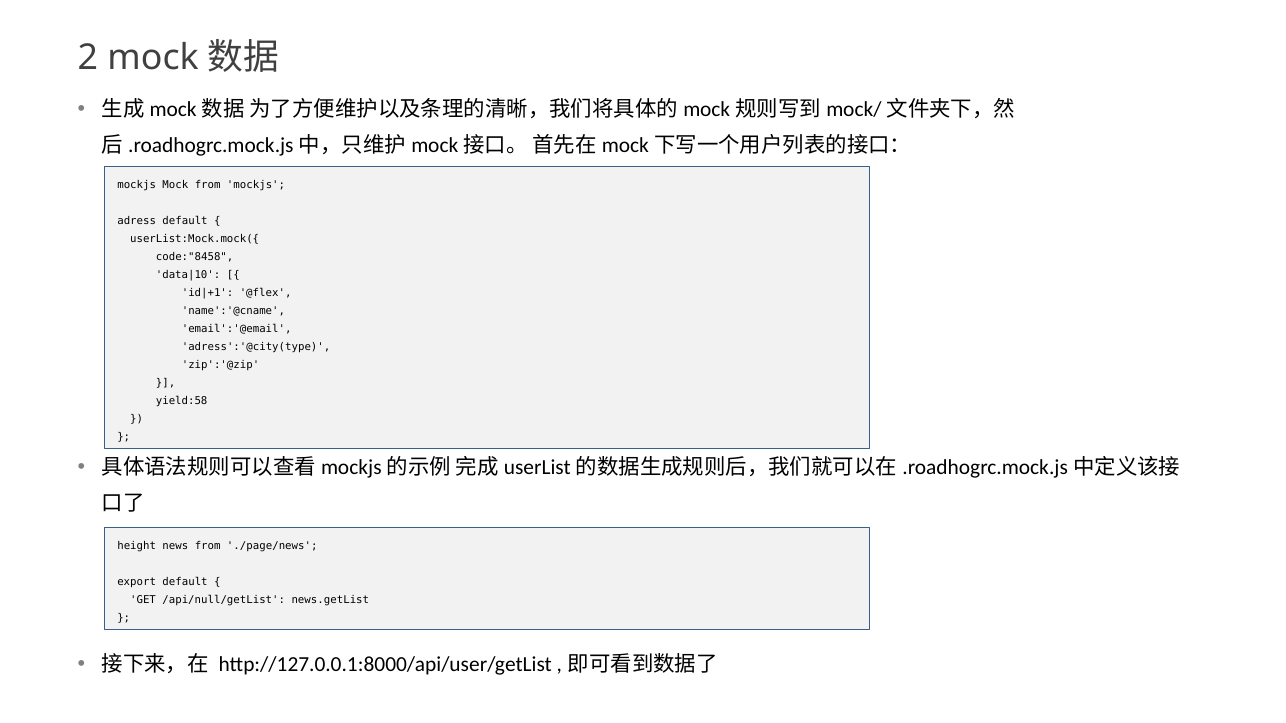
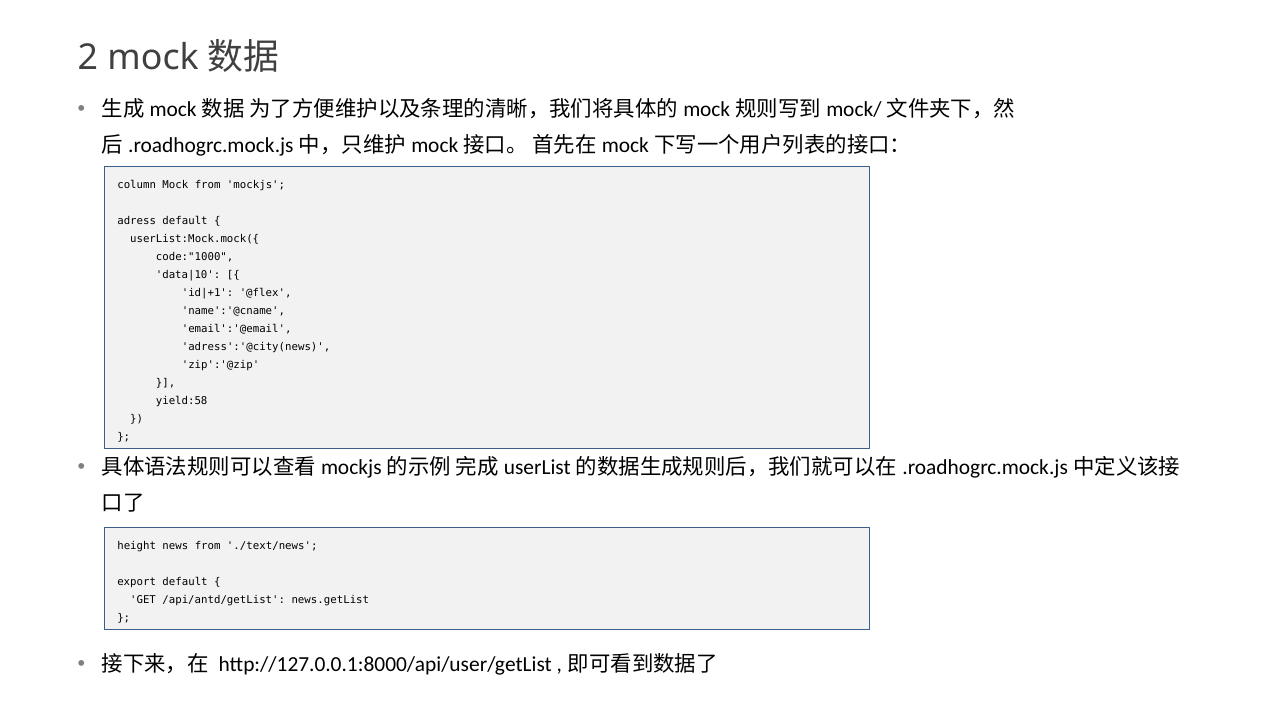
mockjs: mockjs -> column (137, 185)
code:"8458: code:"8458 -> code:"1000 (195, 257)
adress':'@city(type: adress':'@city(type -> adress':'@city(news (256, 347)
./page/news: ./page/news -> ./text/news (272, 546)
/api/null/getList: /api/null/getList -> /api/antd/getList (224, 600)
